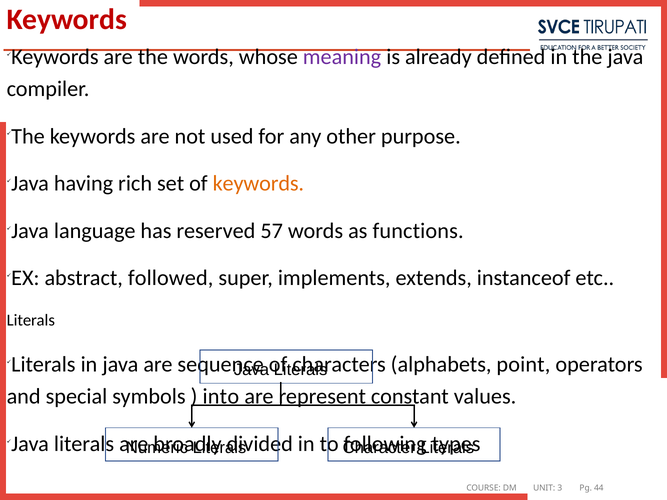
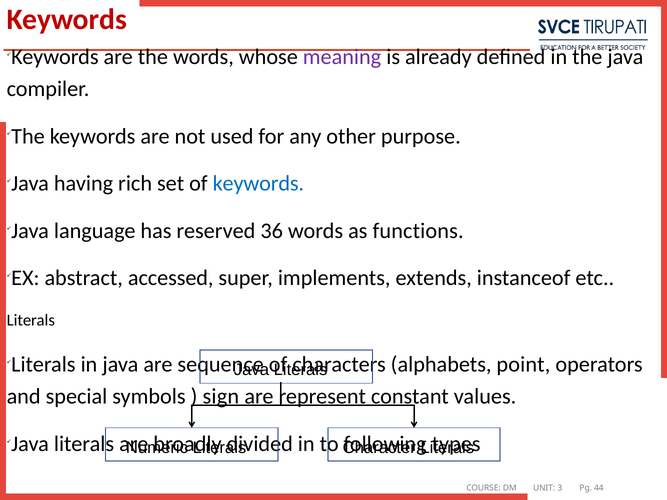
keywords colour: orange -> blue (258, 184)
57: 57 -> 36 (272, 231)
followed: followed -> accessed (171, 278)
into: into -> sign (221, 397)
